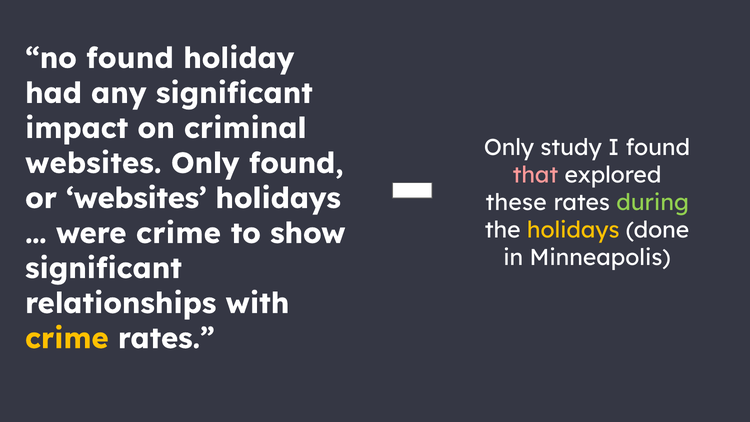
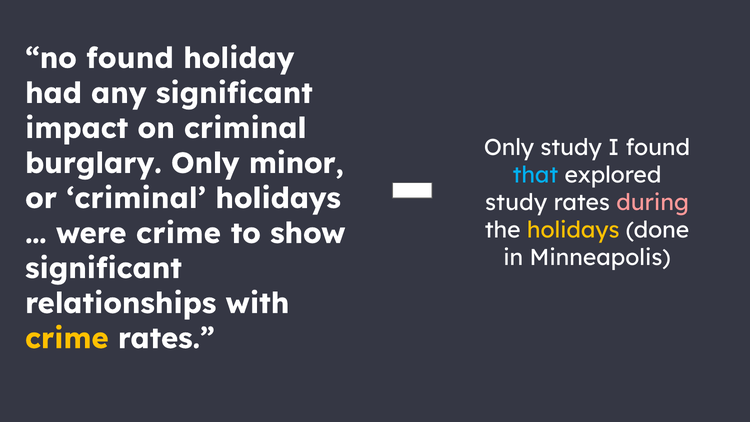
websites: websites -> burglary (93, 163)
Only found: found -> minor (296, 163)
that colour: pink -> light blue (535, 175)
or websites: websites -> criminal (136, 198)
these: these -> study (516, 203)
during colour: light green -> pink (653, 203)
